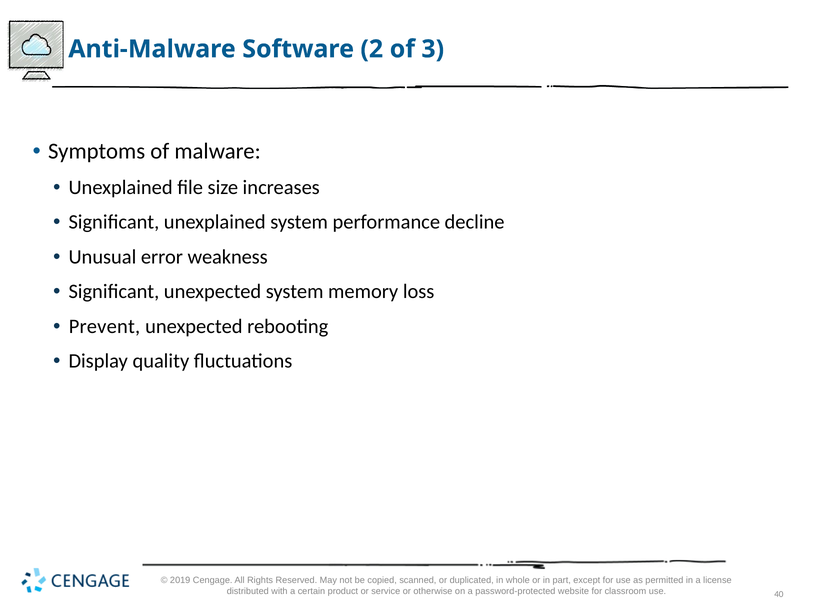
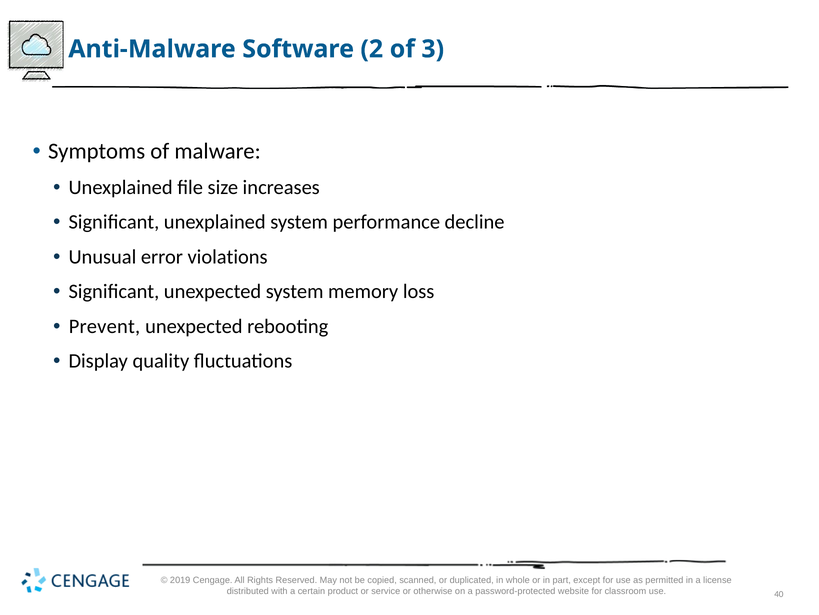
weakness: weakness -> violations (228, 257)
